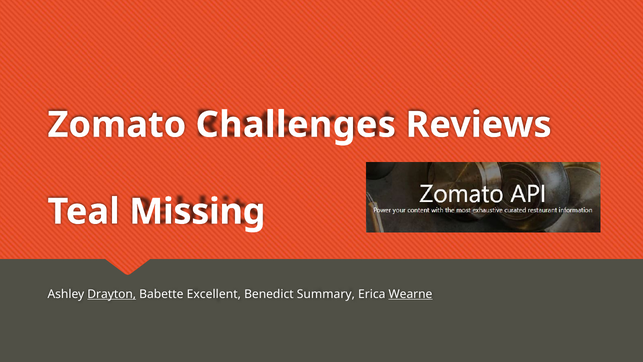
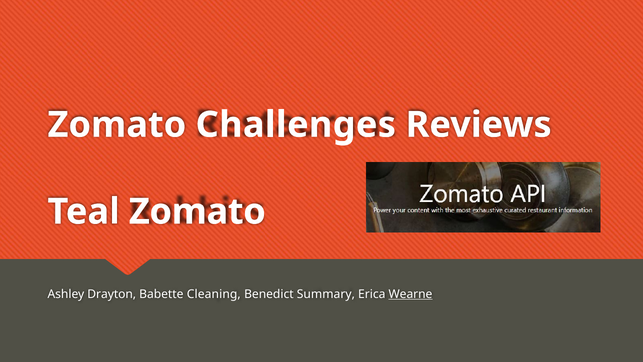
Teal Missing: Missing -> Zomato (197, 212)
Drayton underline: present -> none (112, 294)
Excellent: Excellent -> Cleaning (214, 294)
